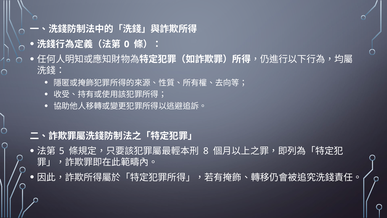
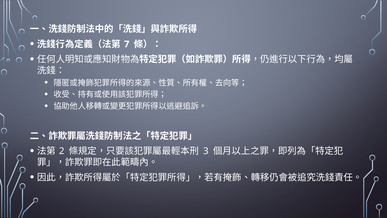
0: 0 -> 7 (127, 44)
5: 5 -> 2 (62, 151)
8: 8 -> 3 (206, 151)
